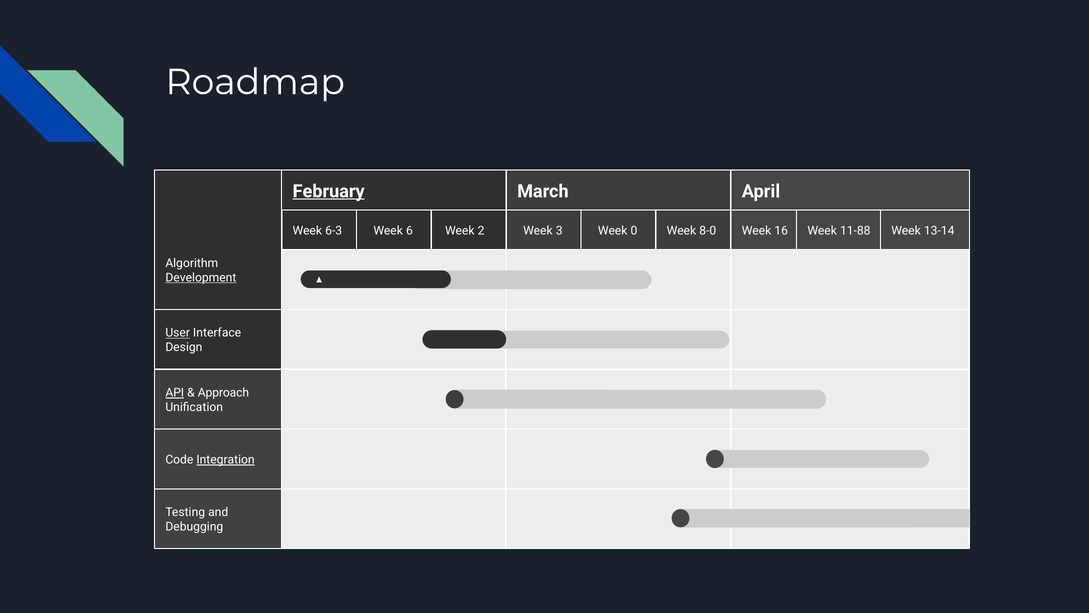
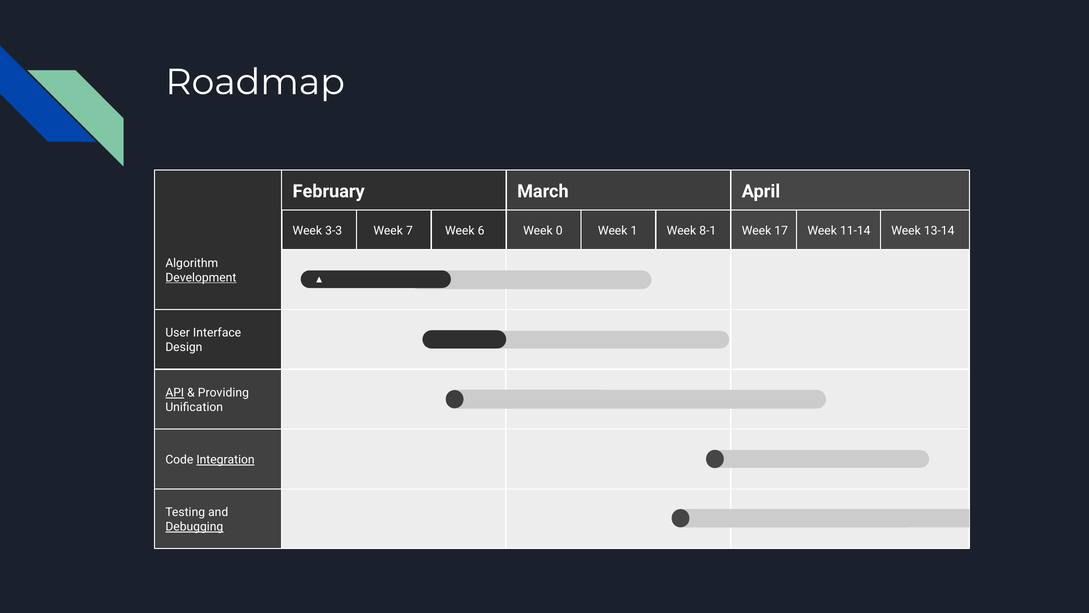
February underline: present -> none (329, 191)
6-3: 6-3 -> 3-3 (334, 230)
6: 6 -> 7 (409, 230)
2: 2 -> 6 (481, 230)
3: 3 -> 0 (559, 230)
0: 0 -> 1 (634, 230)
8-0: 8-0 -> 8-1 (708, 230)
16: 16 -> 17 (781, 230)
11-88: 11-88 -> 11-14 (855, 230)
User underline: present -> none (178, 333)
Approach: Approach -> Providing (223, 392)
Debugging underline: none -> present (194, 526)
